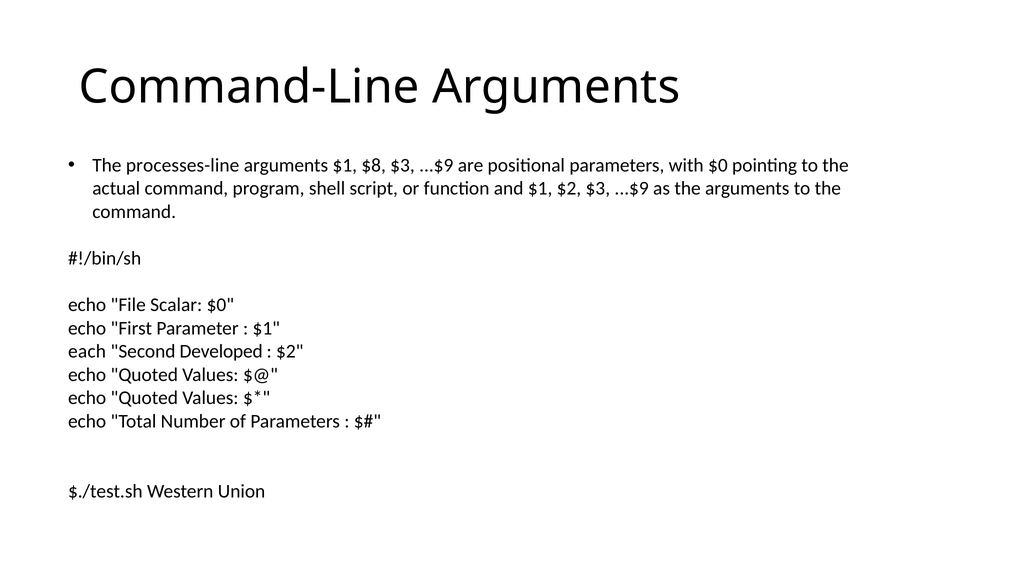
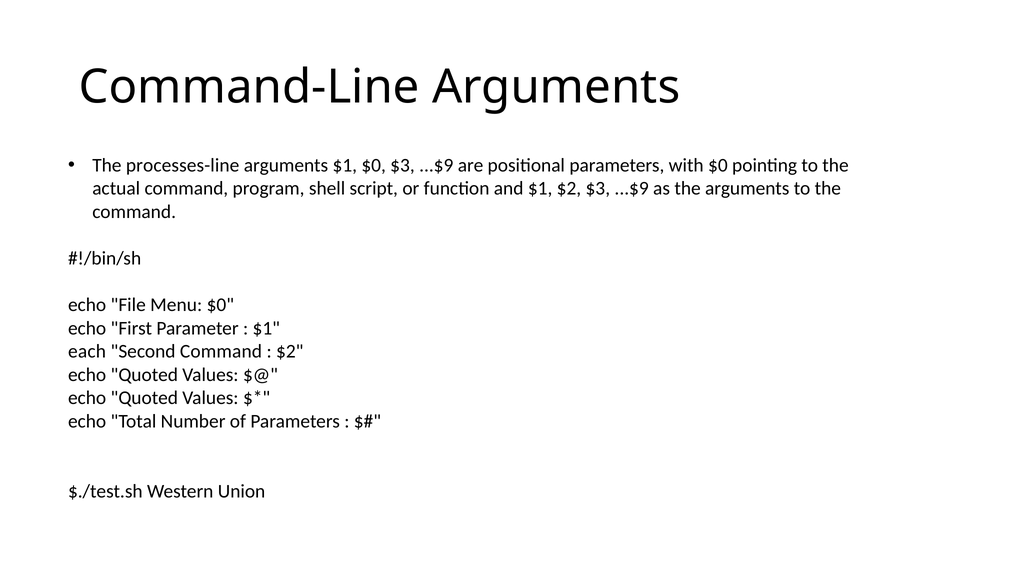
$1 $8: $8 -> $0 (374, 165)
Scalar: Scalar -> Menu (176, 305)
Second Developed: Developed -> Command (221, 352)
